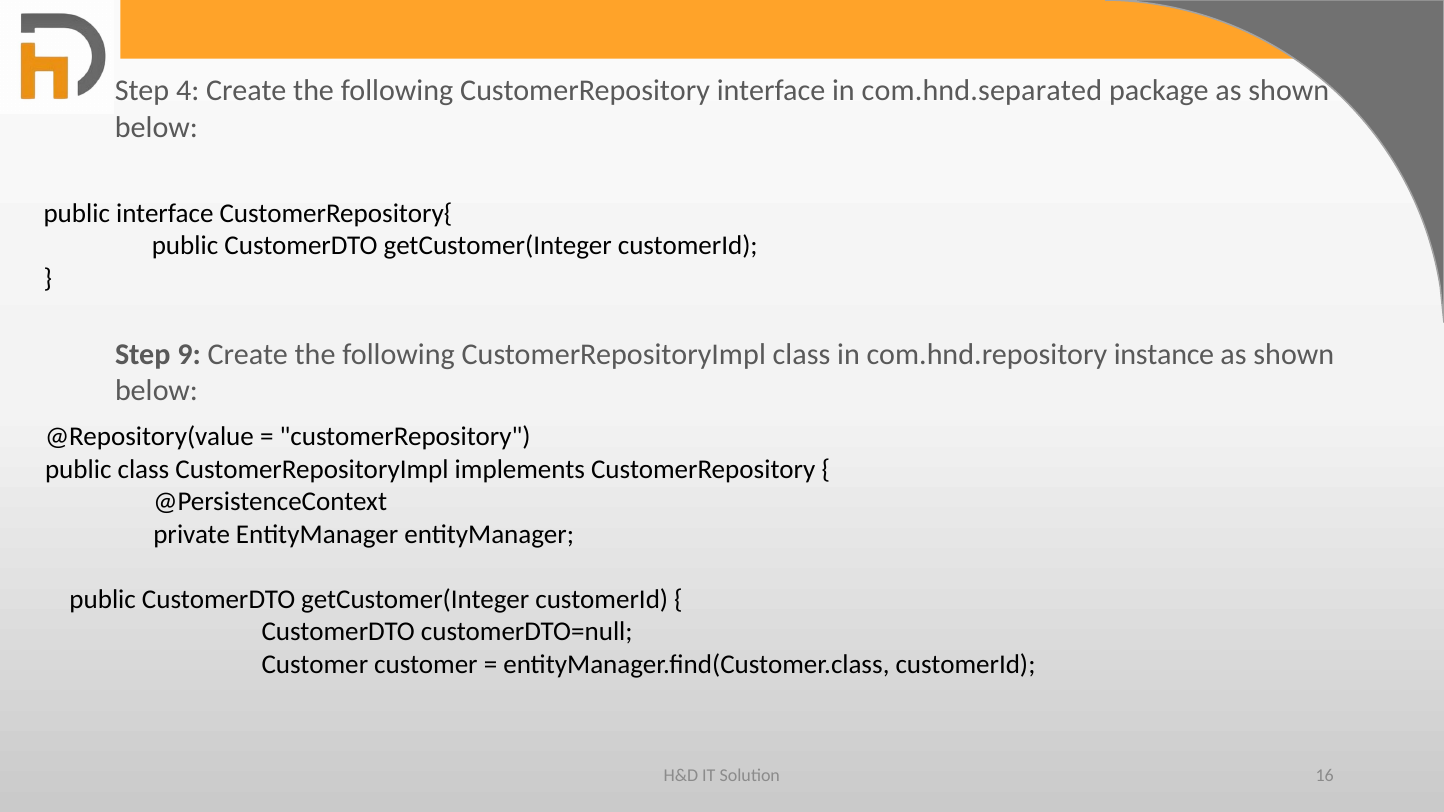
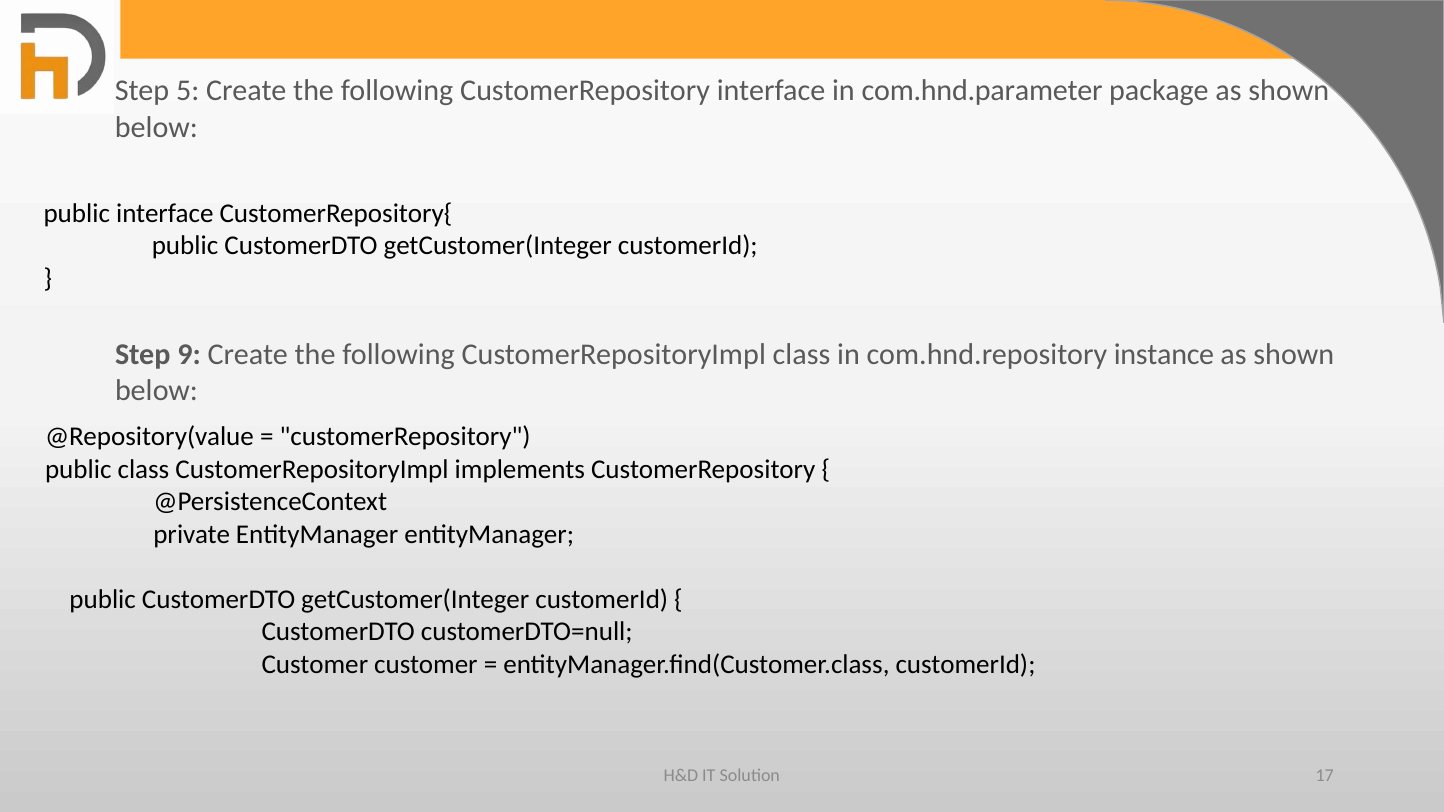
4: 4 -> 5 (188, 91)
com.hnd.separated: com.hnd.separated -> com.hnd.parameter (982, 91)
16: 16 -> 17 (1325, 776)
